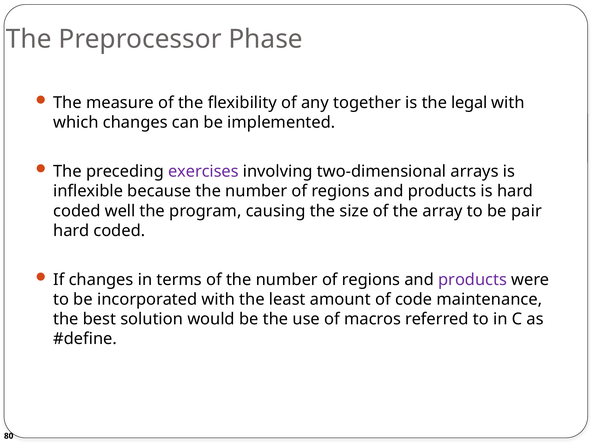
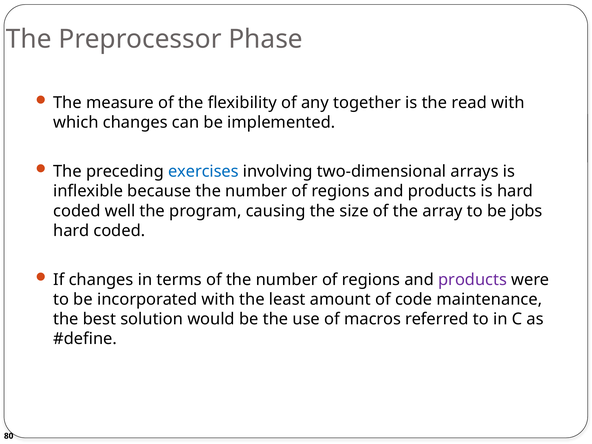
legal: legal -> read (469, 103)
exercises colour: purple -> blue (203, 171)
pair: pair -> jobs (527, 211)
